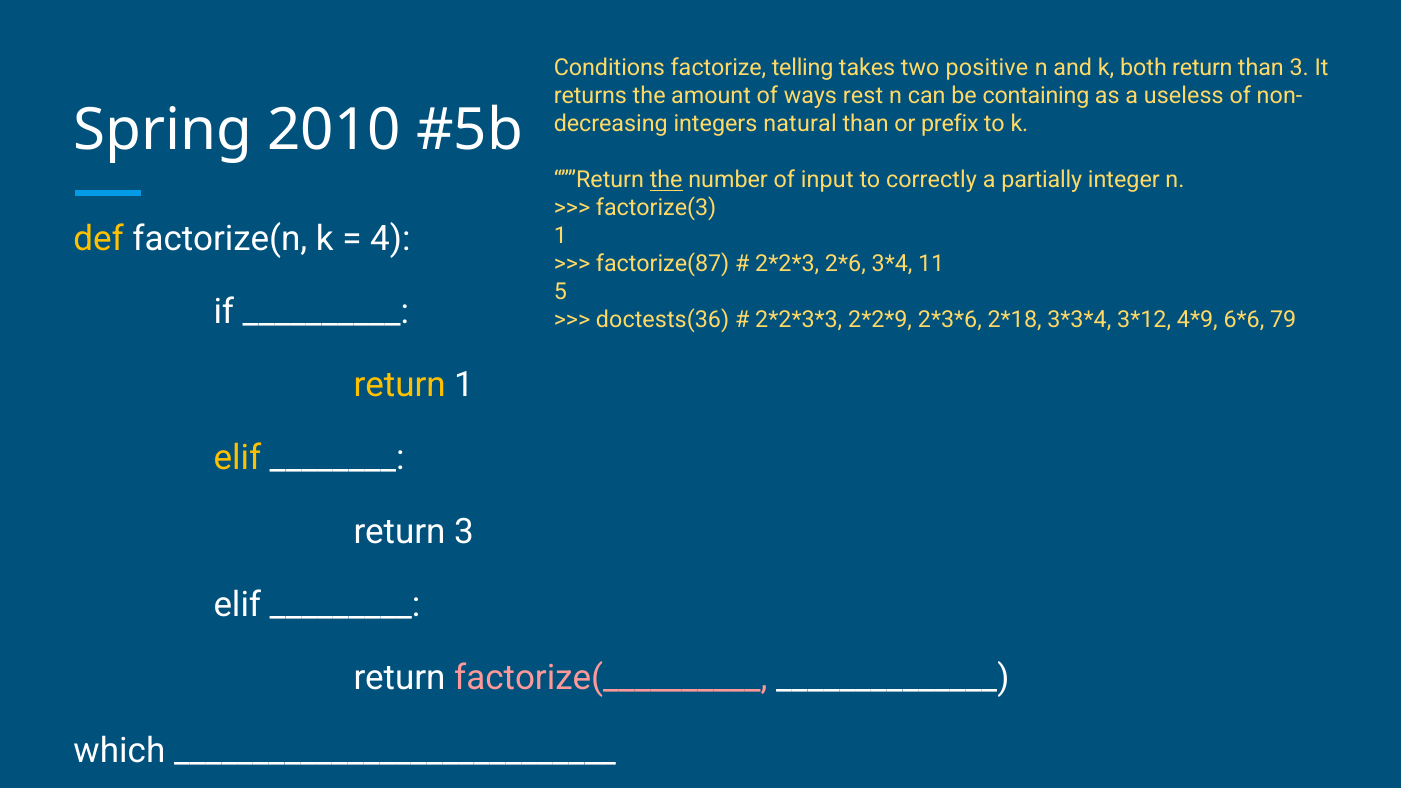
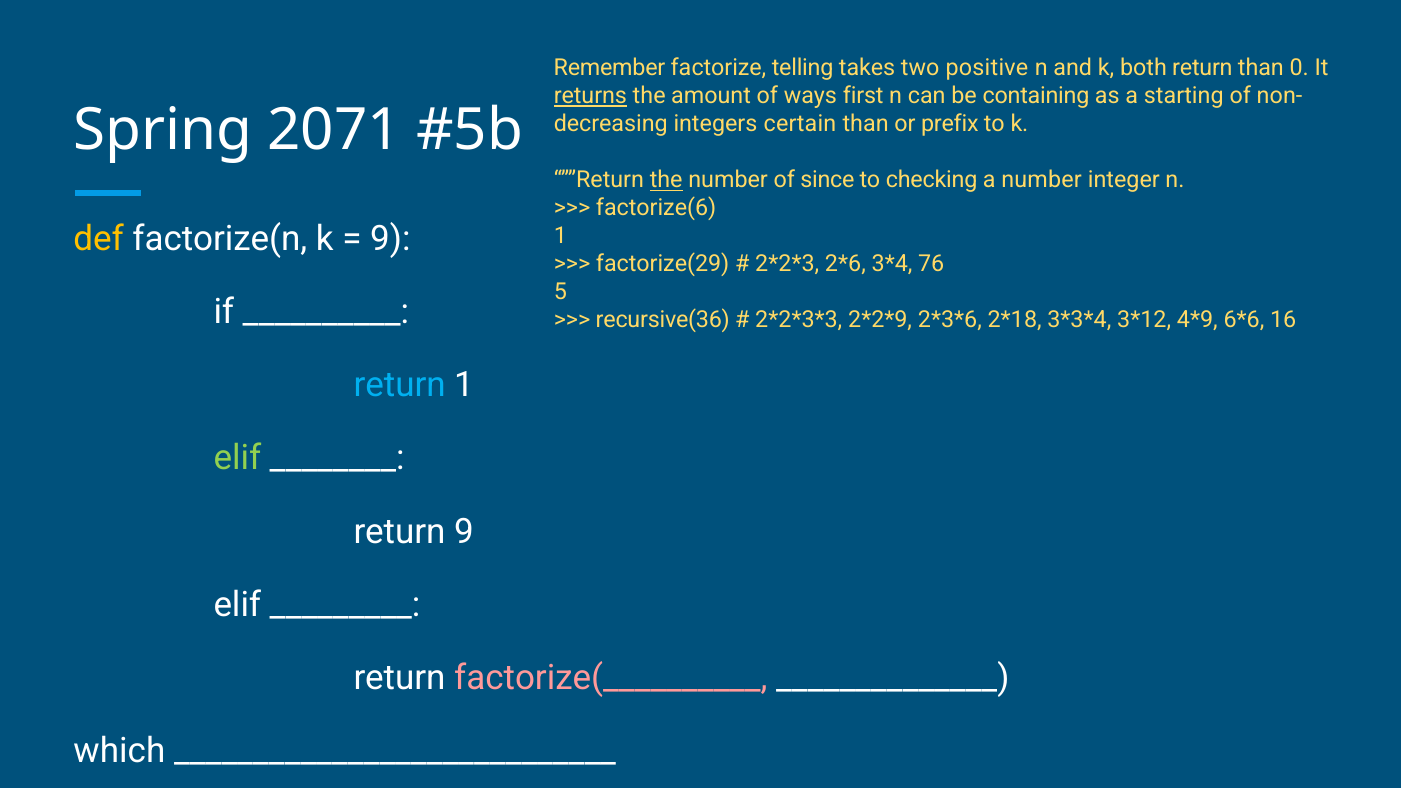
Conditions: Conditions -> Remember (609, 68)
than 3: 3 -> 0 (1299, 68)
returns underline: none -> present (590, 96)
rest: rest -> first (863, 96)
useless: useless -> starting (1184, 96)
2010: 2010 -> 2071 (334, 130)
natural: natural -> certain (800, 124)
input: input -> since (827, 180)
correctly: correctly -> checking (932, 180)
a partially: partially -> number (1042, 180)
factorize(3: factorize(3 -> factorize(6 (656, 208)
4: 4 -> 9 (390, 239)
factorize(87: factorize(87 -> factorize(29 (663, 264)
11: 11 -> 76 (931, 264)
doctests(36: doctests(36 -> recursive(36 (663, 320)
79: 79 -> 16 (1283, 320)
return colour: yellow -> light blue (400, 385)
elif colour: yellow -> light green (237, 458)
return 3: 3 -> 9 (464, 532)
